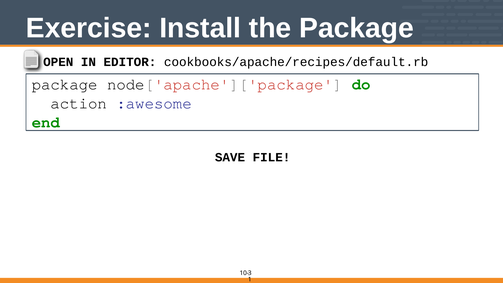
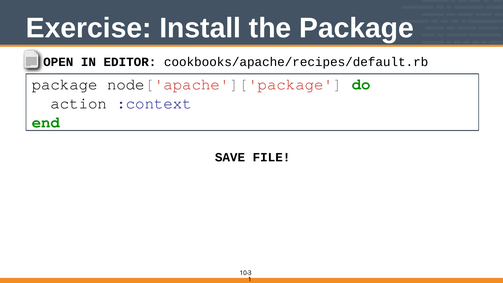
:awesome: :awesome -> :context (154, 103)
